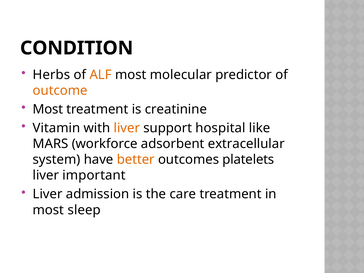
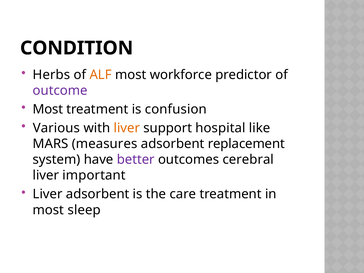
molecular: molecular -> workforce (181, 75)
outcome colour: orange -> purple (60, 90)
creatinine: creatinine -> confusion (176, 109)
Vitamin: Vitamin -> Various (56, 128)
workforce: workforce -> measures (105, 144)
extracellular: extracellular -> replacement (246, 144)
better colour: orange -> purple (136, 160)
platelets: platelets -> cerebral (248, 160)
Liver admission: admission -> adsorbent (98, 194)
